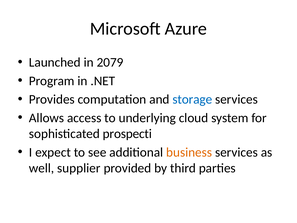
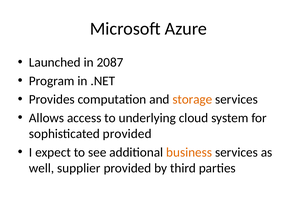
2079: 2079 -> 2087 (110, 62)
storage colour: blue -> orange (192, 99)
sophisticated prospecti: prospecti -> provided (127, 134)
